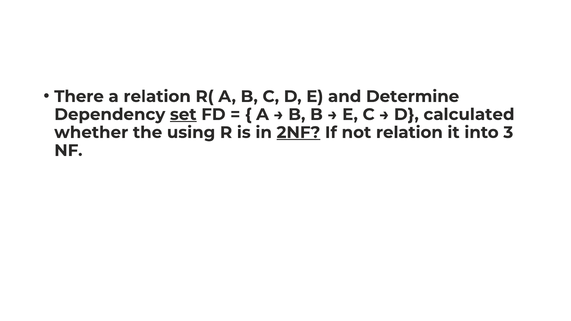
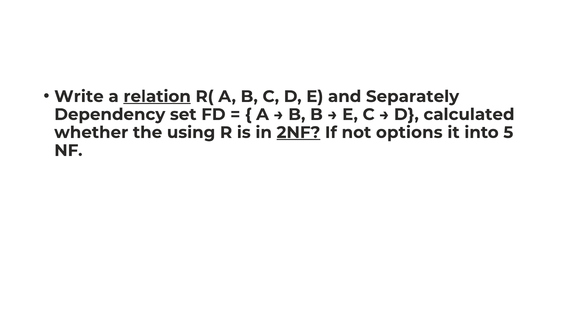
There: There -> Write (79, 97)
relation underline: none -> present (157, 97)
Determine: Determine -> Separately (413, 97)
set underline: present -> none (183, 115)
not relation: relation -> options (409, 133)
3: 3 -> 5 (508, 133)
